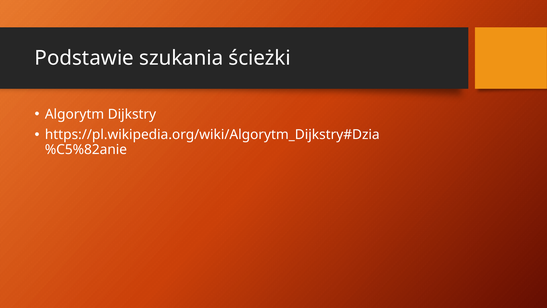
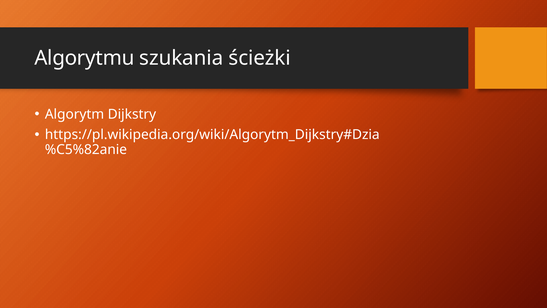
Podstawie: Podstawie -> Algorytmu (84, 58)
